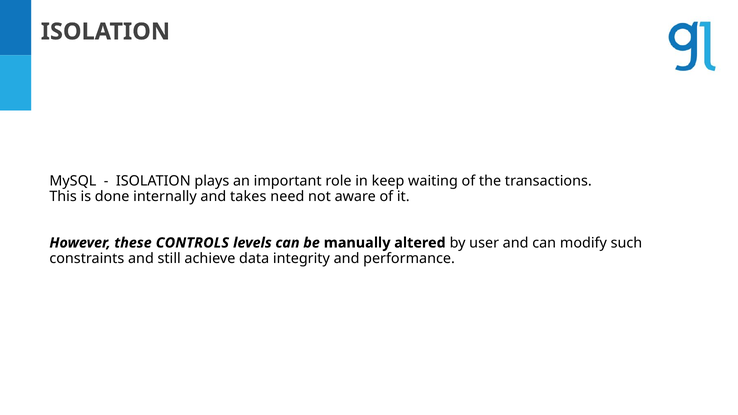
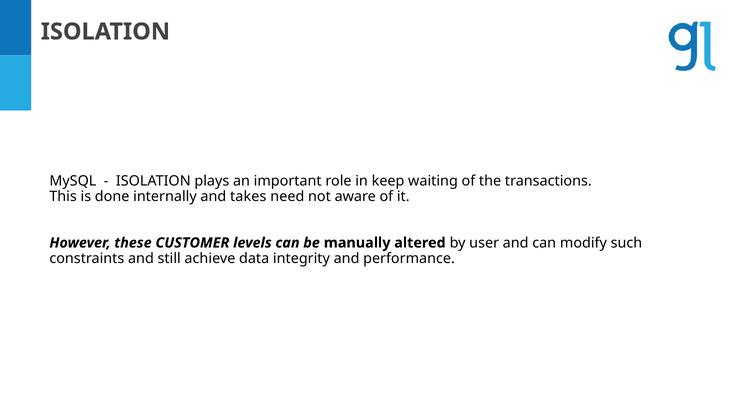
CONTROLS: CONTROLS -> CUSTOMER (192, 243)
